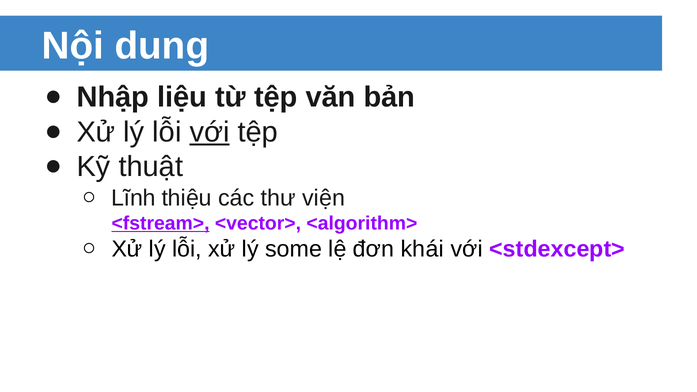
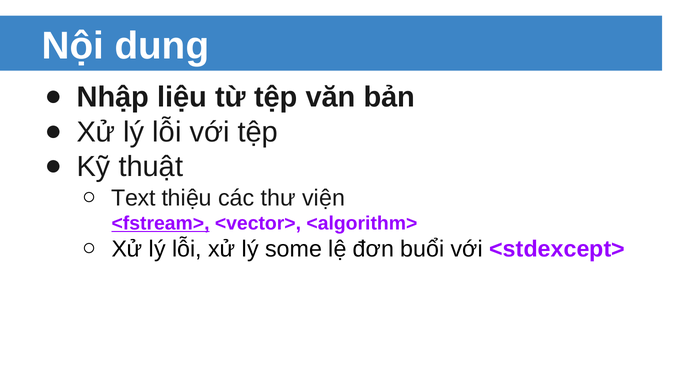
với underline: present -> none (210, 132)
Lĩnh: Lĩnh -> Text (133, 198)
khái: khái -> buổi (422, 249)
